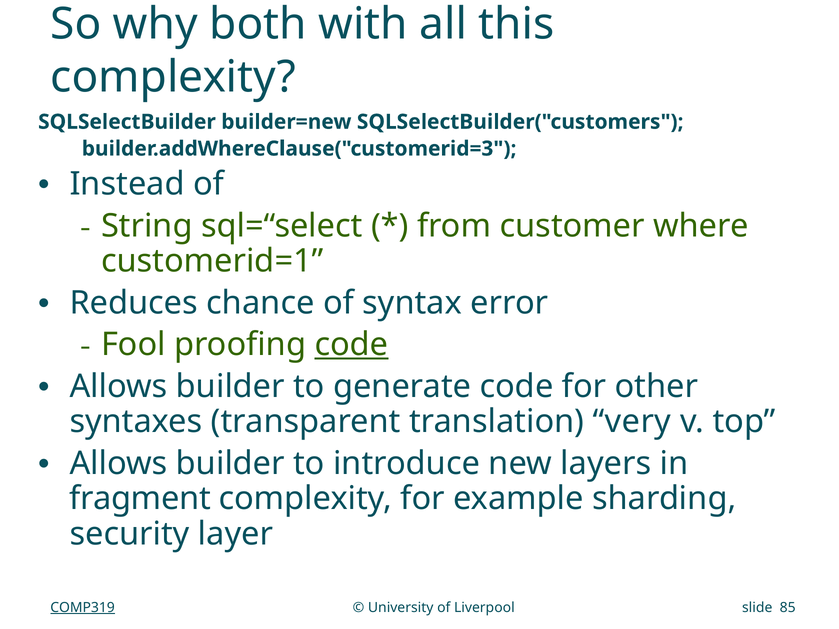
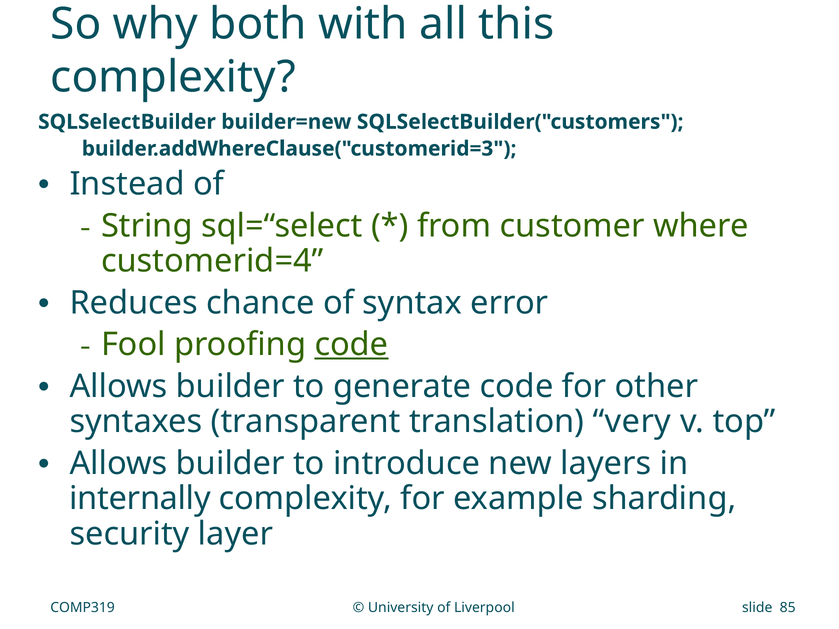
customerid=1: customerid=1 -> customerid=4 (212, 261)
fragment: fragment -> internally (140, 499)
COMP319 underline: present -> none (83, 608)
